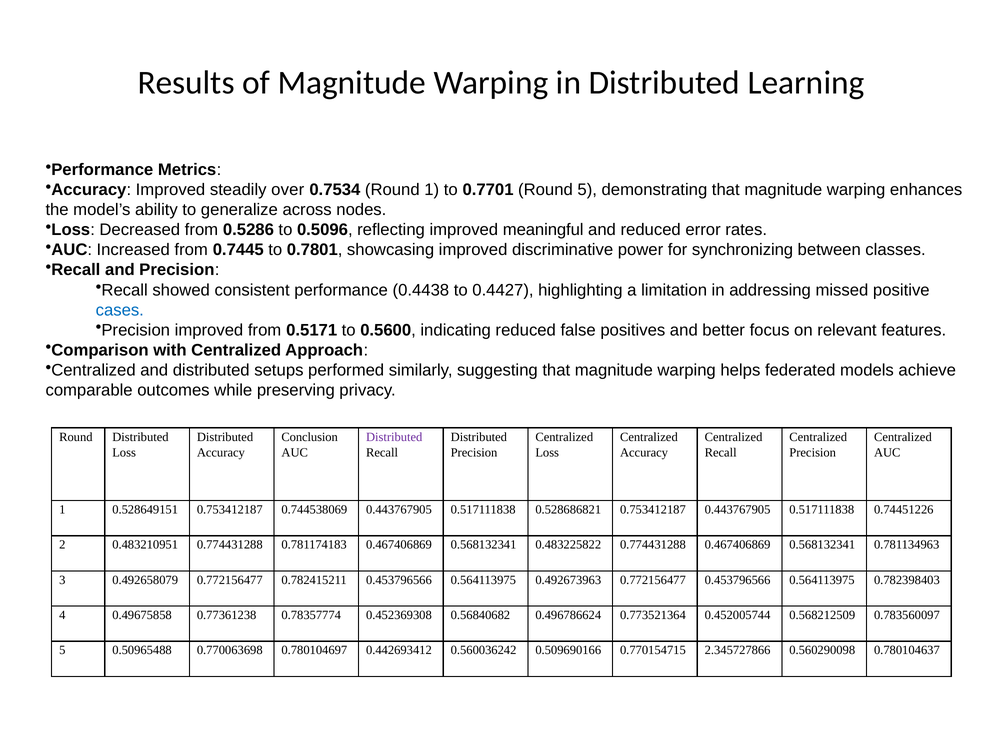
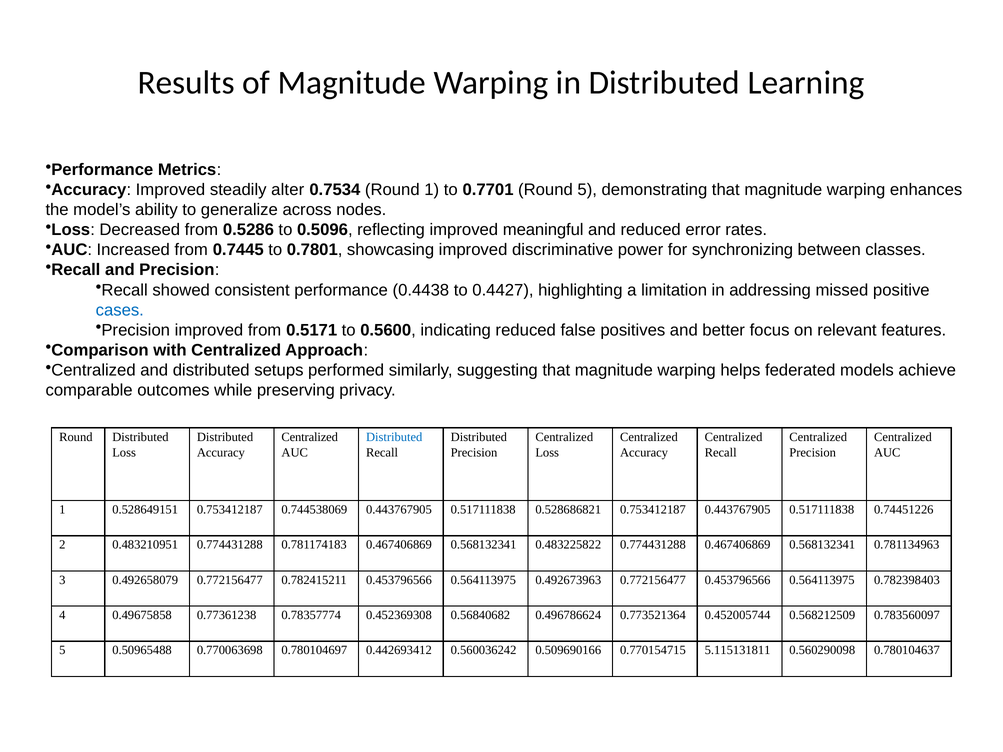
over: over -> alter (288, 190)
Conclusion: Conclusion -> Centralized (310, 437)
Distributed colour: purple -> blue (394, 437)
2.345727866: 2.345727866 -> 5.115131811 (738, 651)
